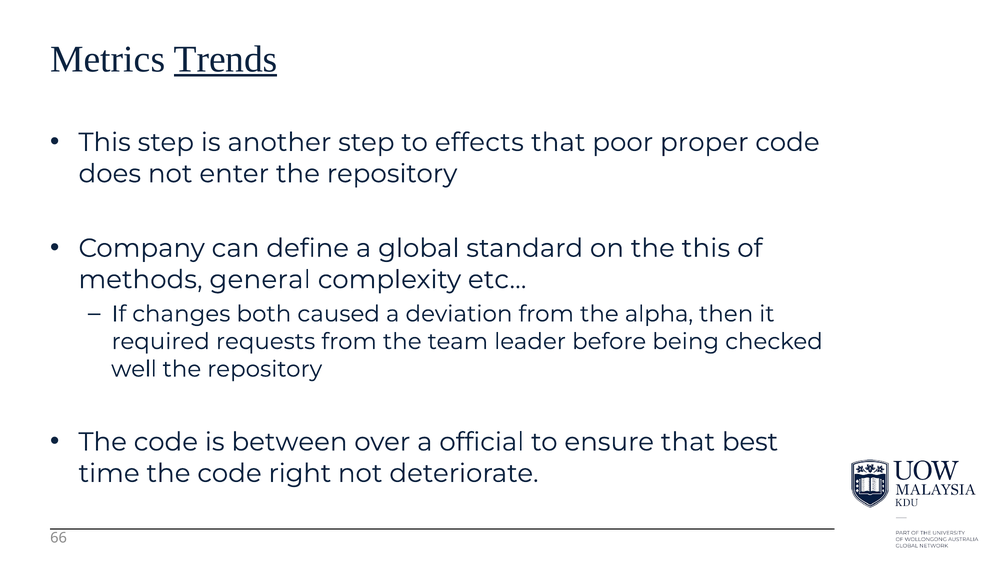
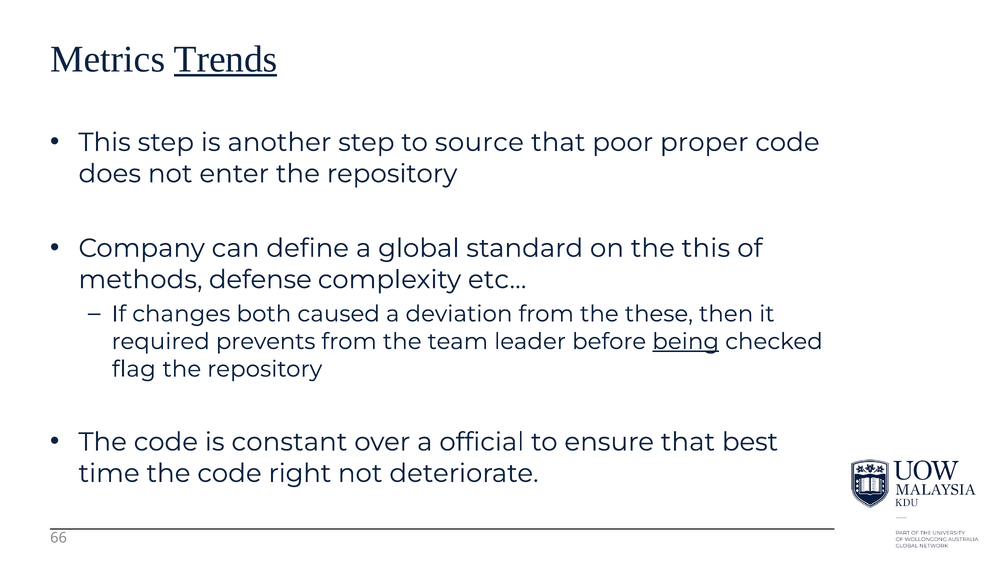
effects: effects -> source (479, 142)
general: general -> defense (260, 280)
alpha: alpha -> these (659, 314)
requests: requests -> prevents (266, 342)
being underline: none -> present (686, 342)
well: well -> flag (134, 369)
between: between -> constant (289, 442)
